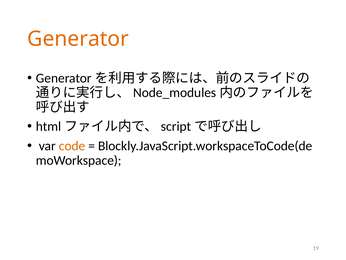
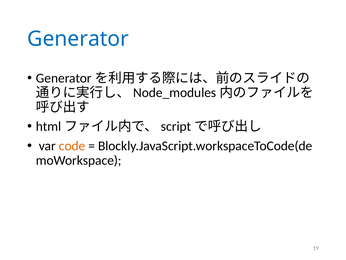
Generator colour: orange -> blue (78, 39)
